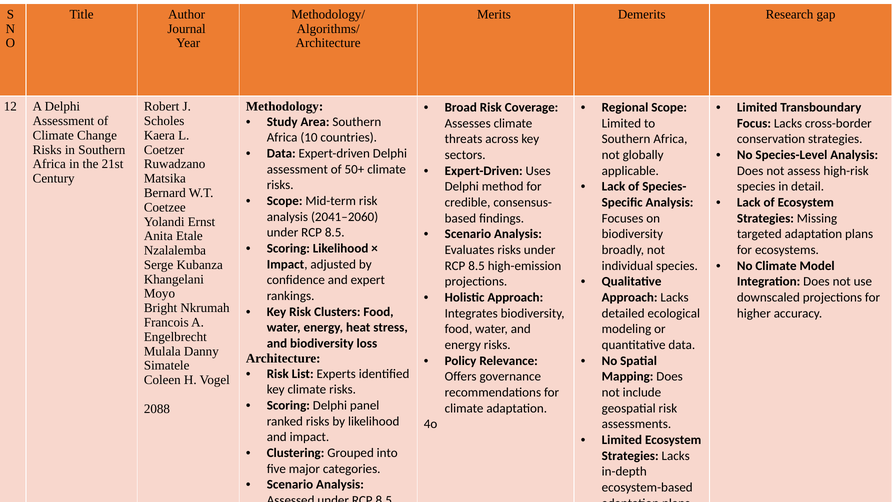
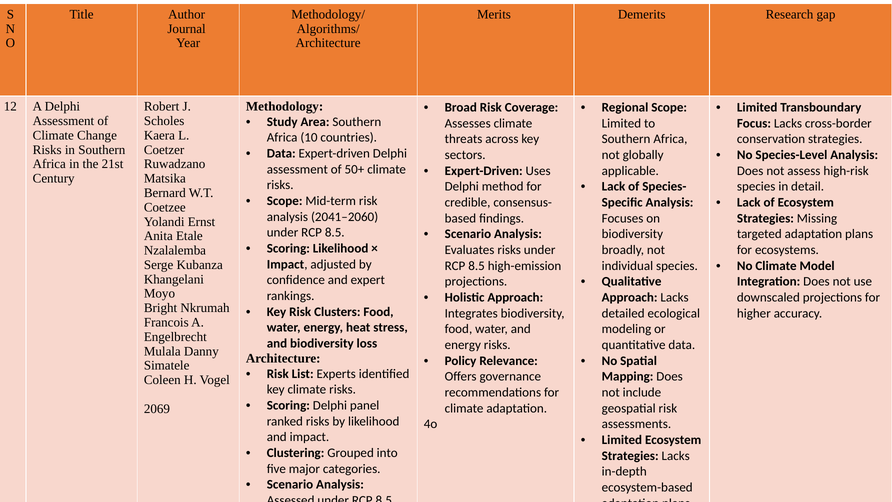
2088: 2088 -> 2069 (157, 409)
